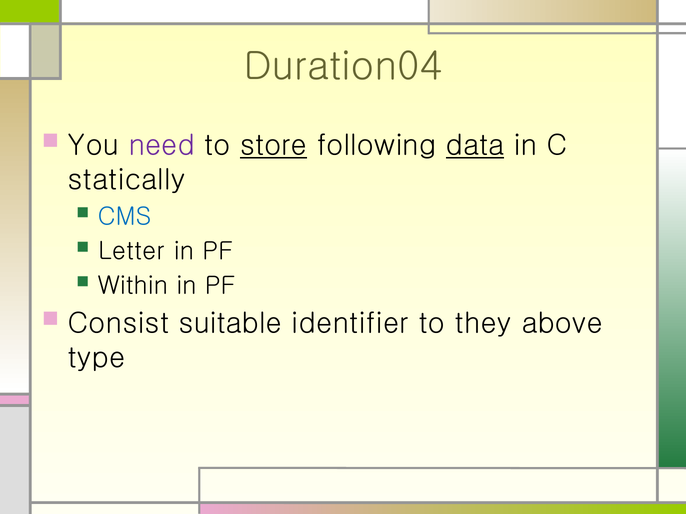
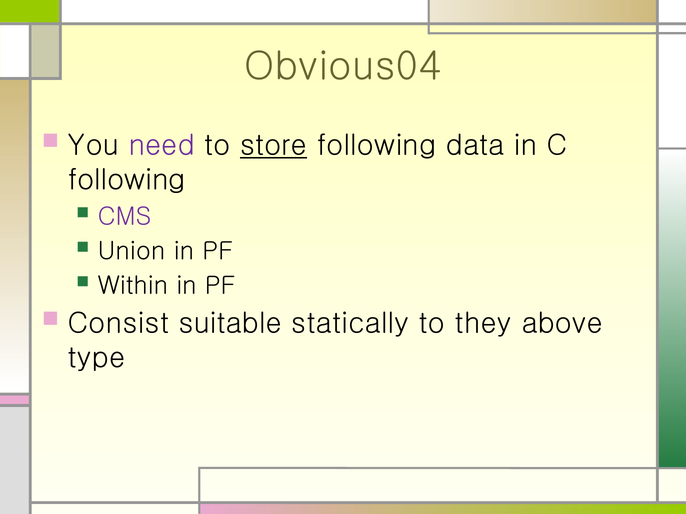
Duration04: Duration04 -> Obvious04 (343, 66)
data underline: present -> none (475, 146)
statically: statically -> following (127, 180)
CMS colour: blue -> purple (125, 217)
Letter: Letter -> Union (132, 251)
identifier: identifier -> statically (350, 324)
